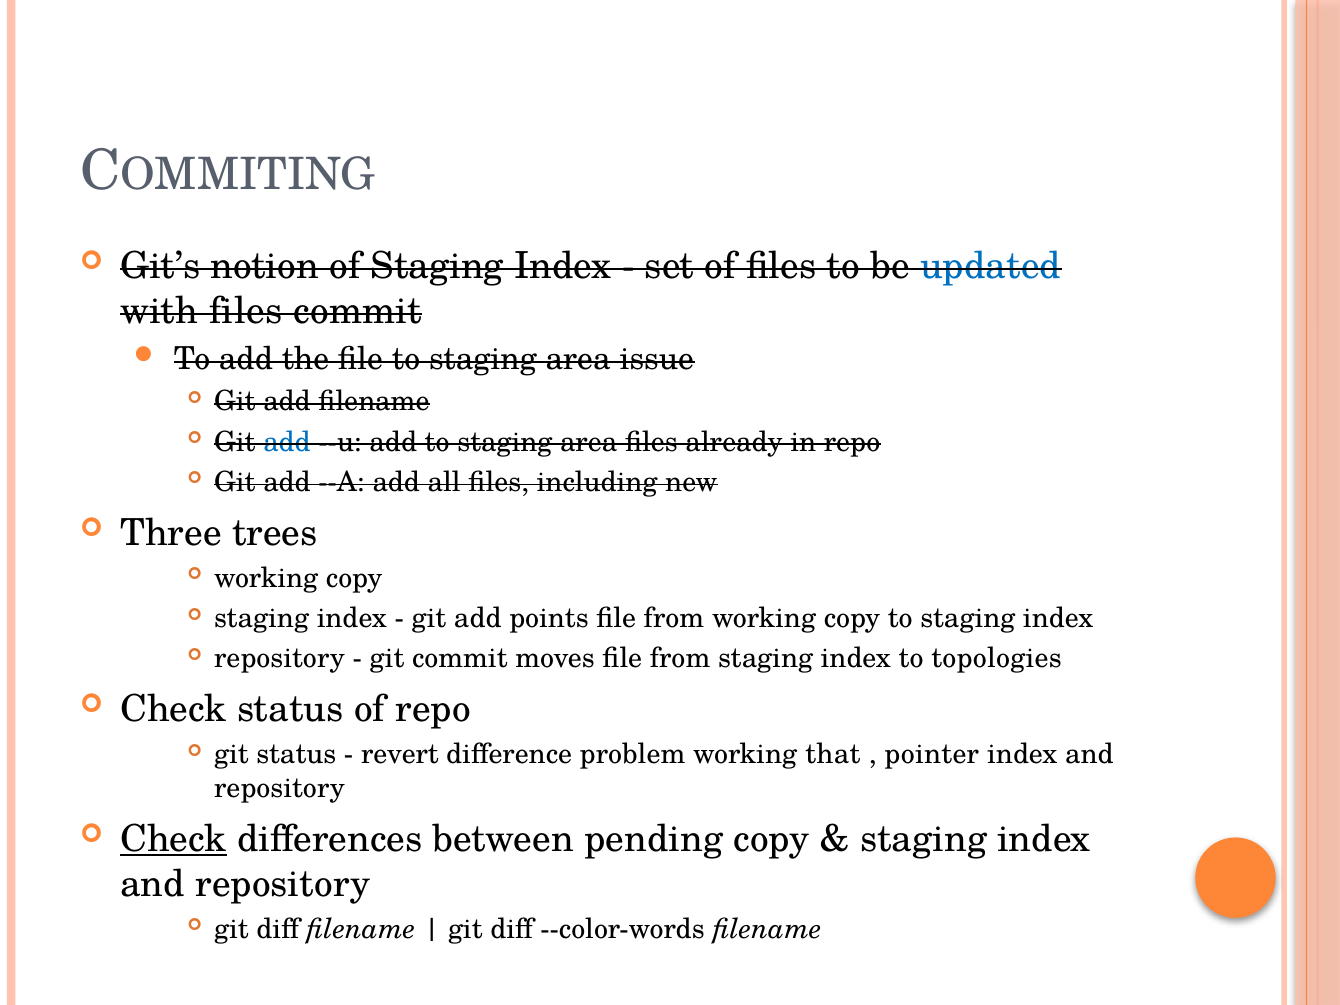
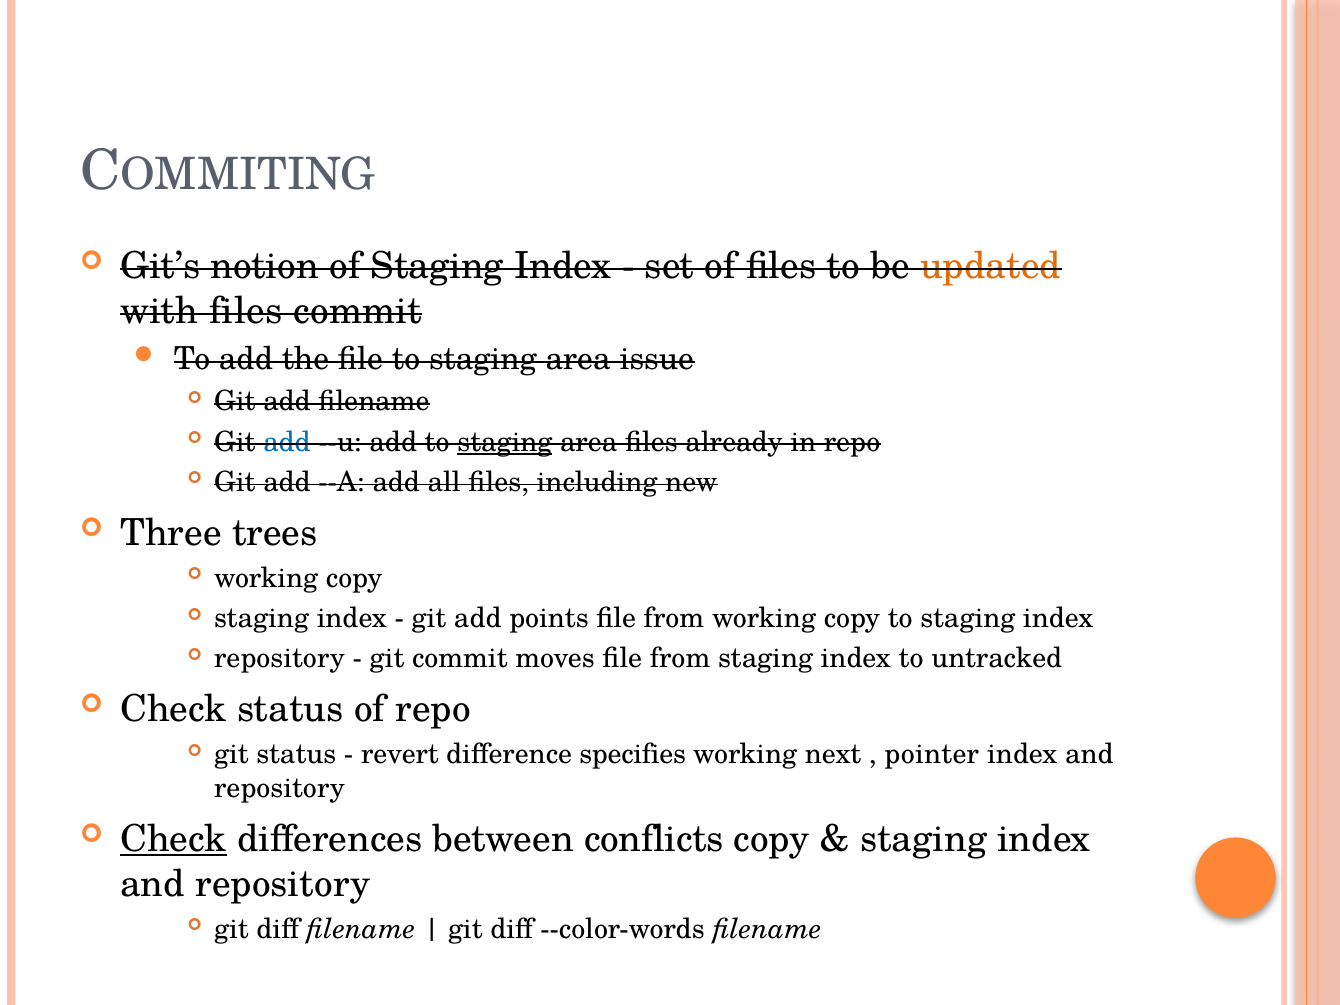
updated colour: blue -> orange (991, 266)
staging underline: none -> present (505, 442)
topologies: topologies -> untracked (997, 659)
problem: problem -> specifies (633, 755)
that: that -> next (833, 755)
pending: pending -> conflicts (654, 839)
